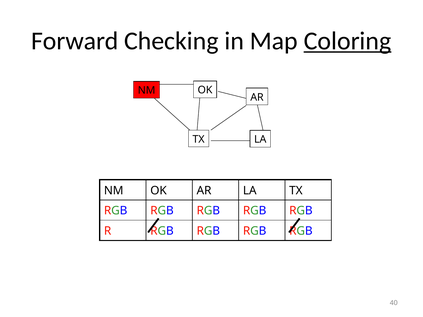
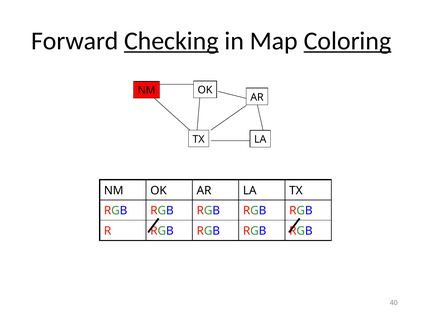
Checking underline: none -> present (171, 41)
